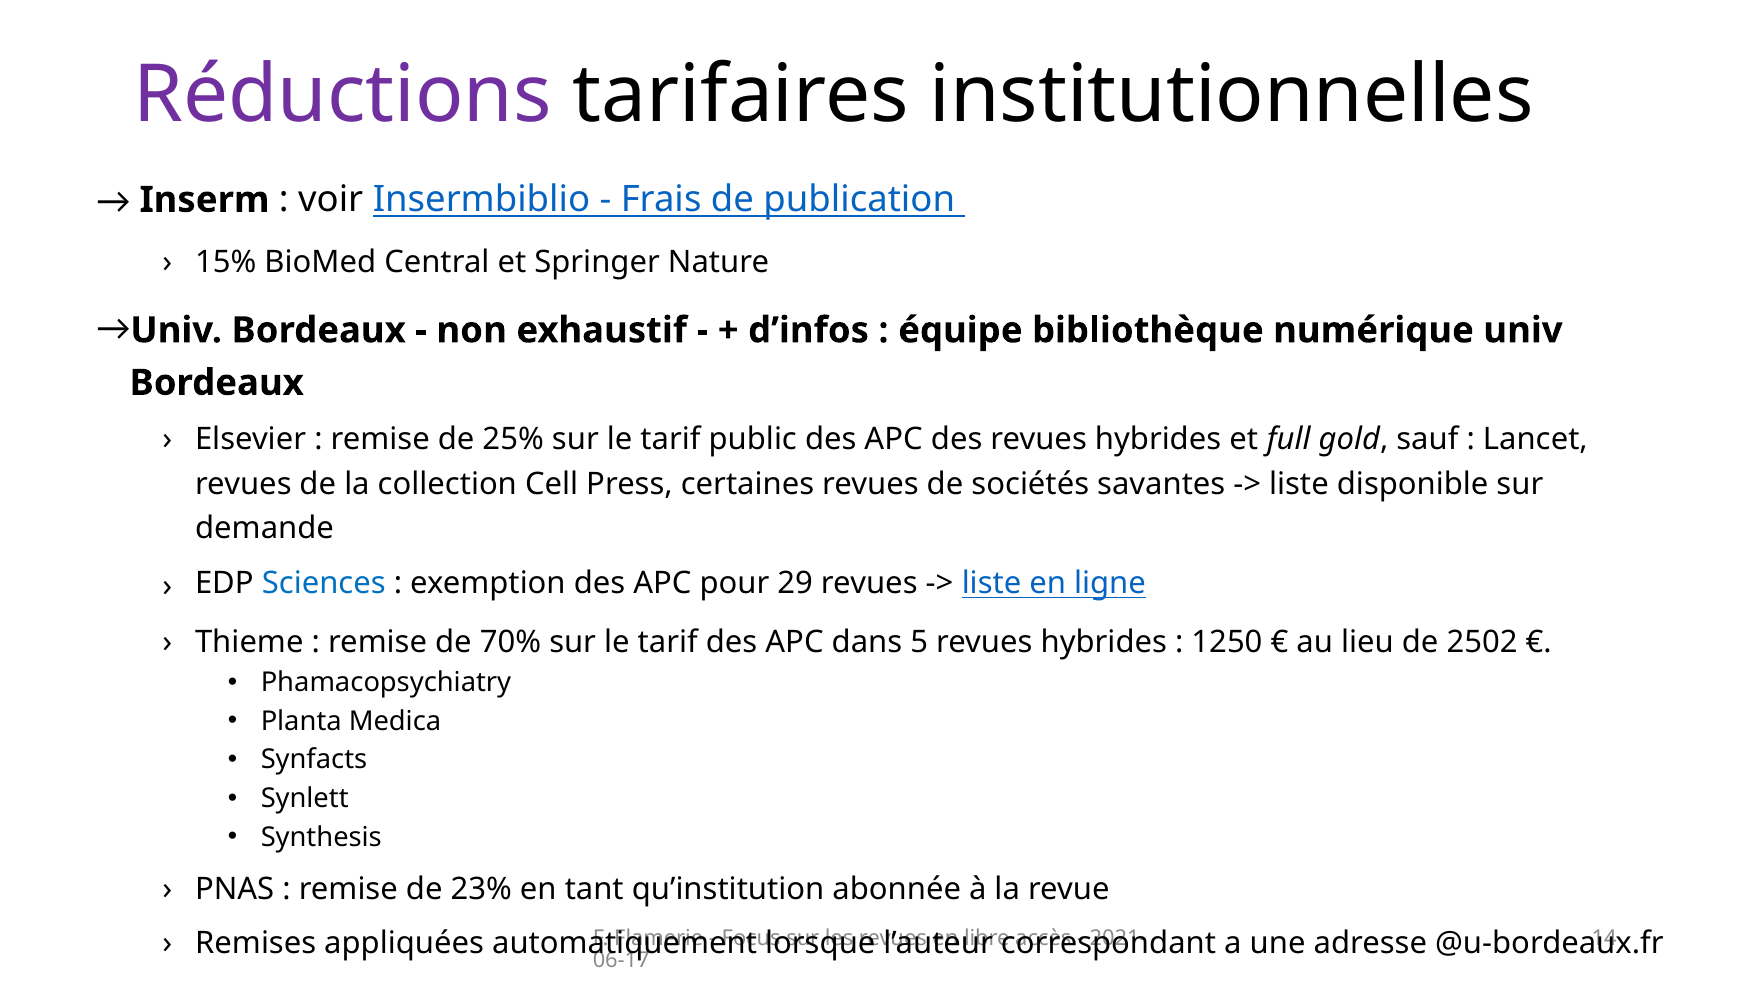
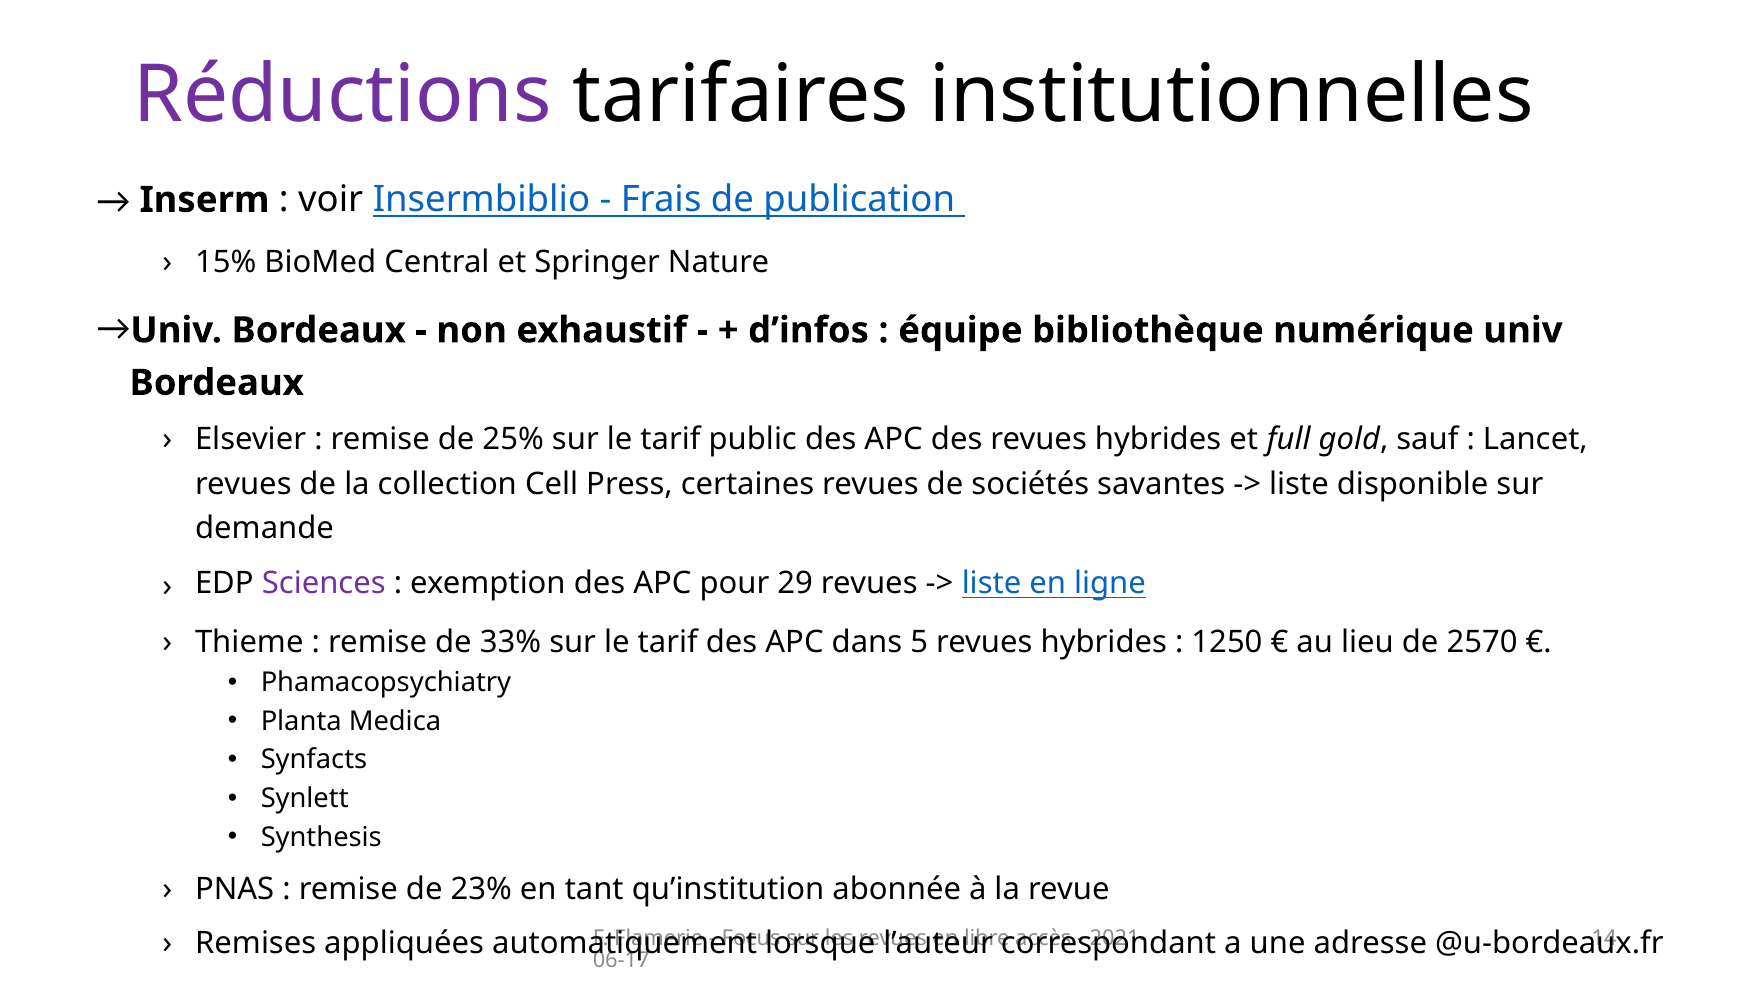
Sciences colour: blue -> purple (324, 584)
70%: 70% -> 33% (510, 643)
2502: 2502 -> 2570 (1482, 643)
